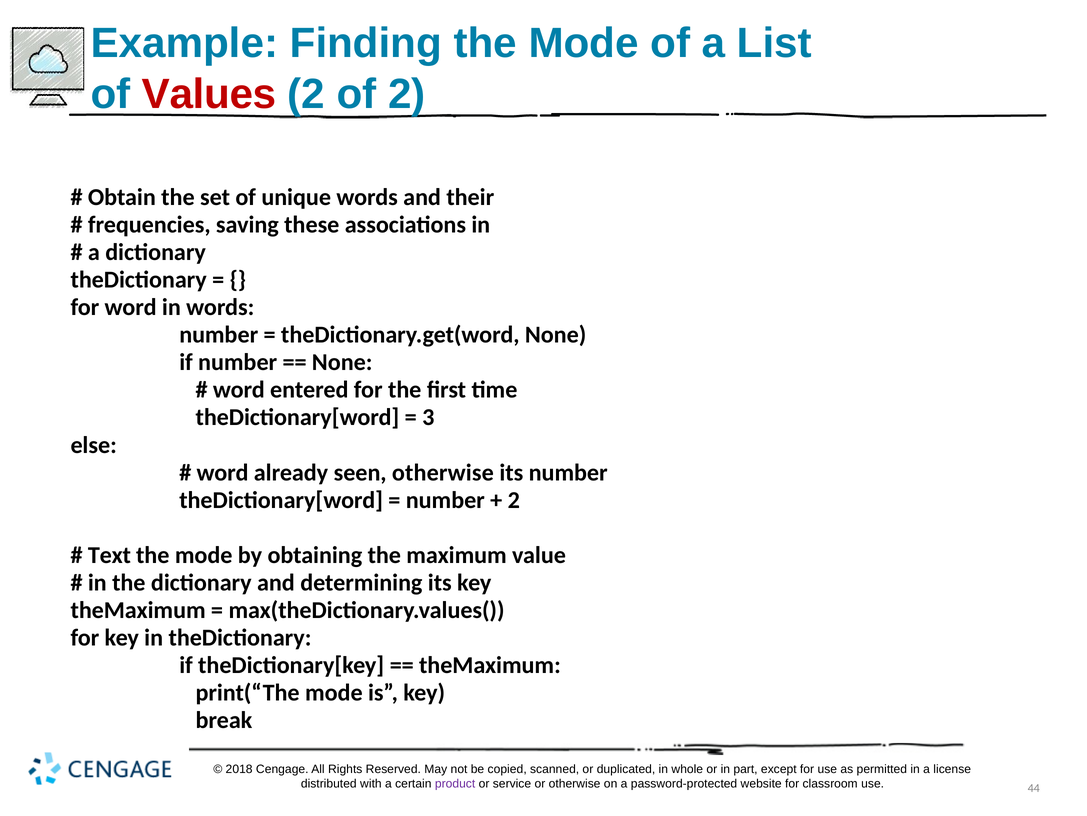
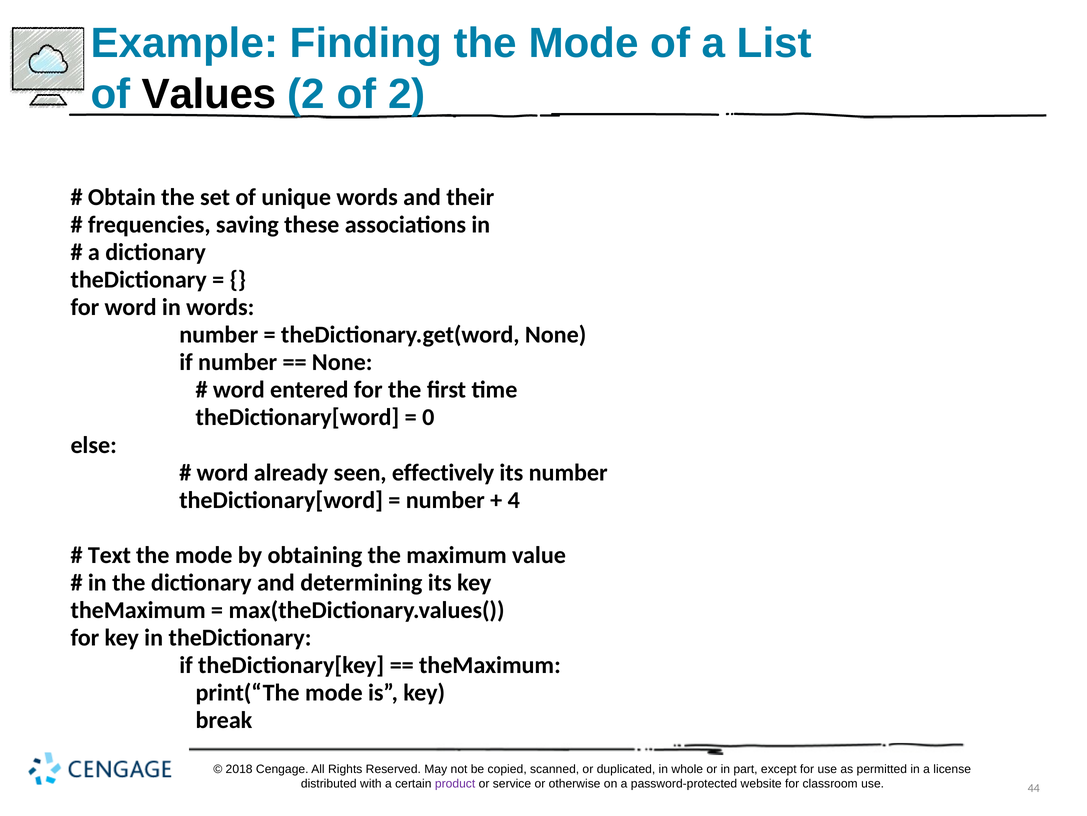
Values colour: red -> black (209, 94)
3: 3 -> 0 (428, 417)
seen otherwise: otherwise -> effectively (443, 472)
2: 2 -> 4 (514, 500)
